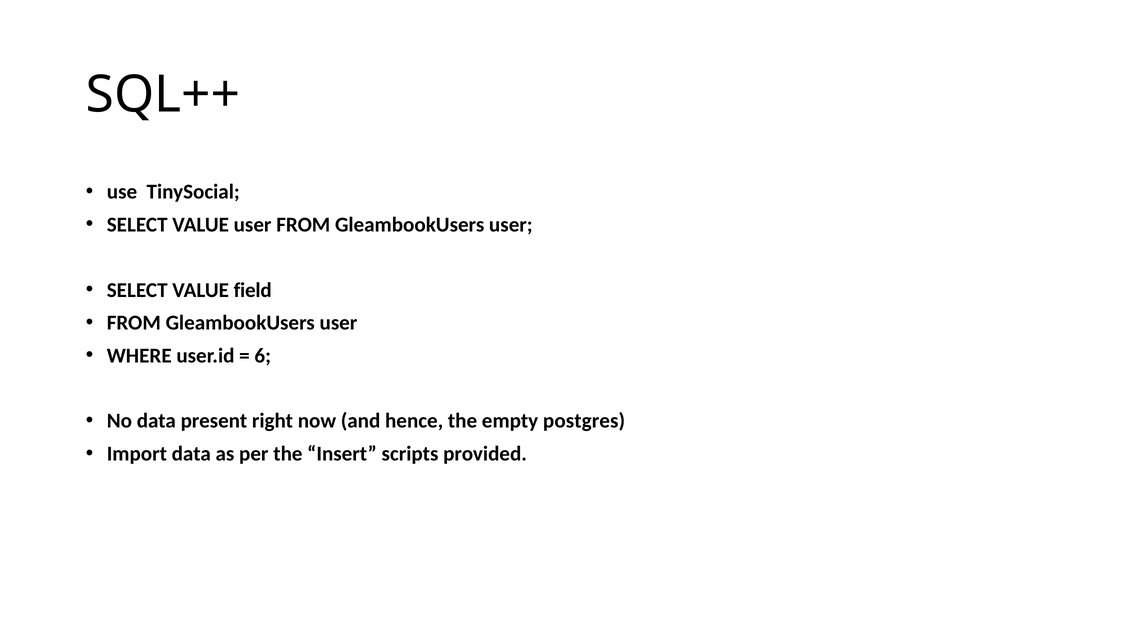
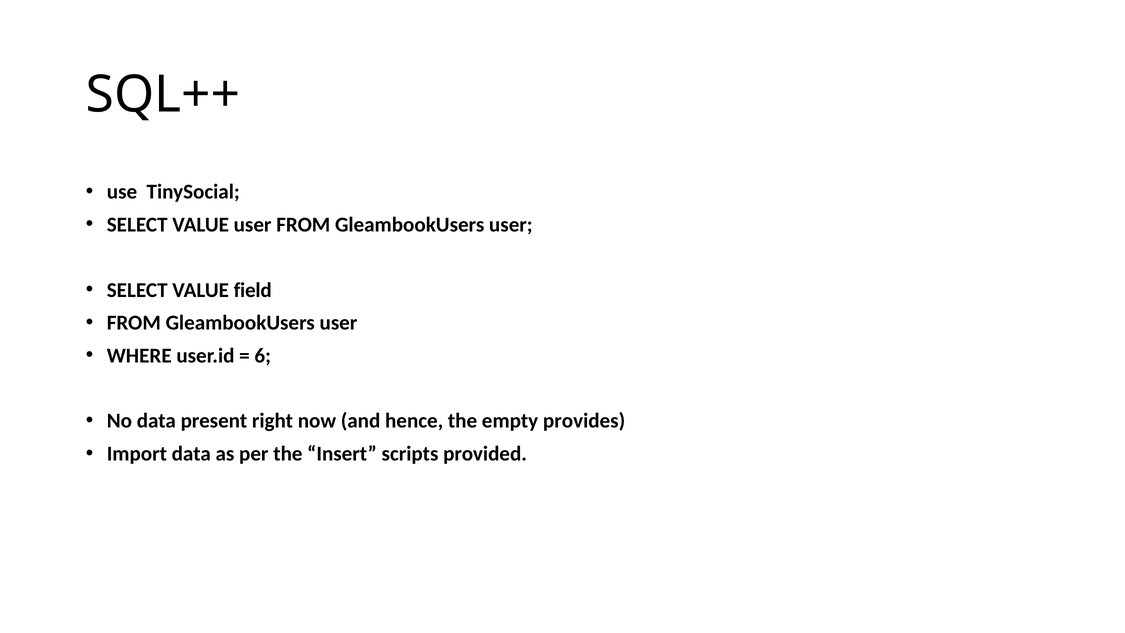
postgres: postgres -> provides (584, 421)
